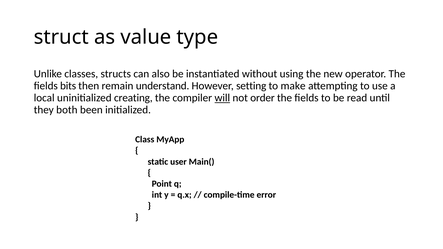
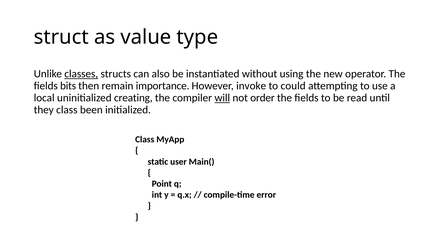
classes underline: none -> present (81, 74)
understand: understand -> importance (163, 86)
setting: setting -> invoke (251, 86)
make: make -> could (293, 86)
they both: both -> class (67, 110)
